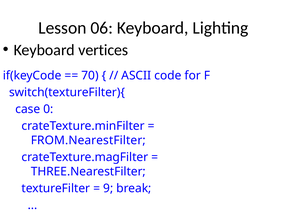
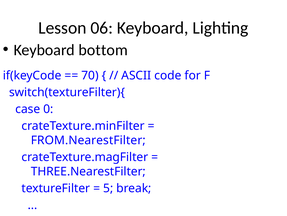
vertices: vertices -> bottom (103, 50)
9: 9 -> 5 (108, 188)
